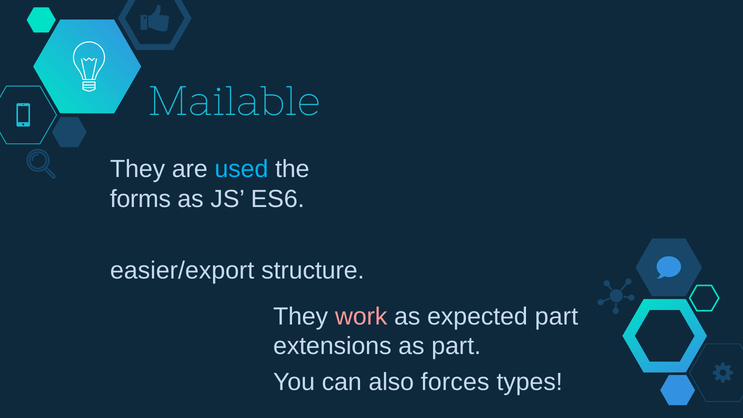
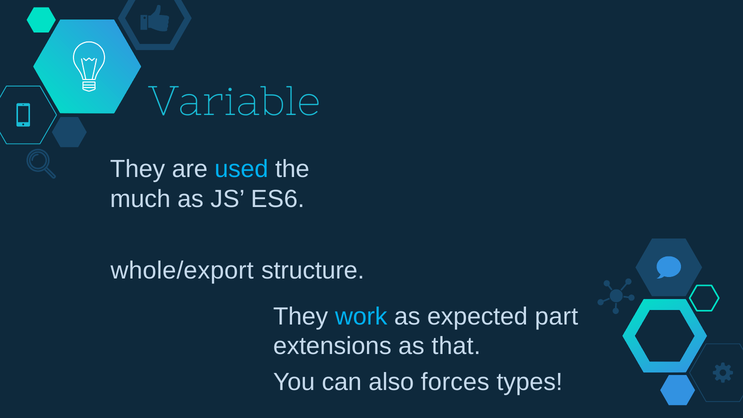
Mailable: Mailable -> Variable (235, 102)
forms: forms -> much (140, 199)
easier/export: easier/export -> whole/export (182, 271)
work colour: pink -> light blue (361, 316)
as part: part -> that (456, 346)
